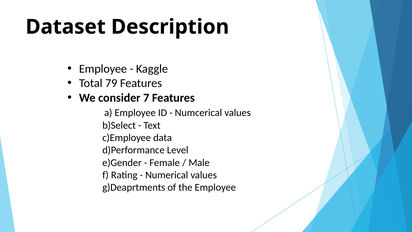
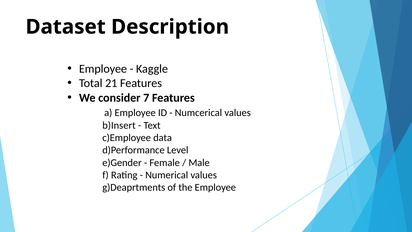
79: 79 -> 21 (111, 83)
b)Select: b)Select -> b)Insert (119, 125)
